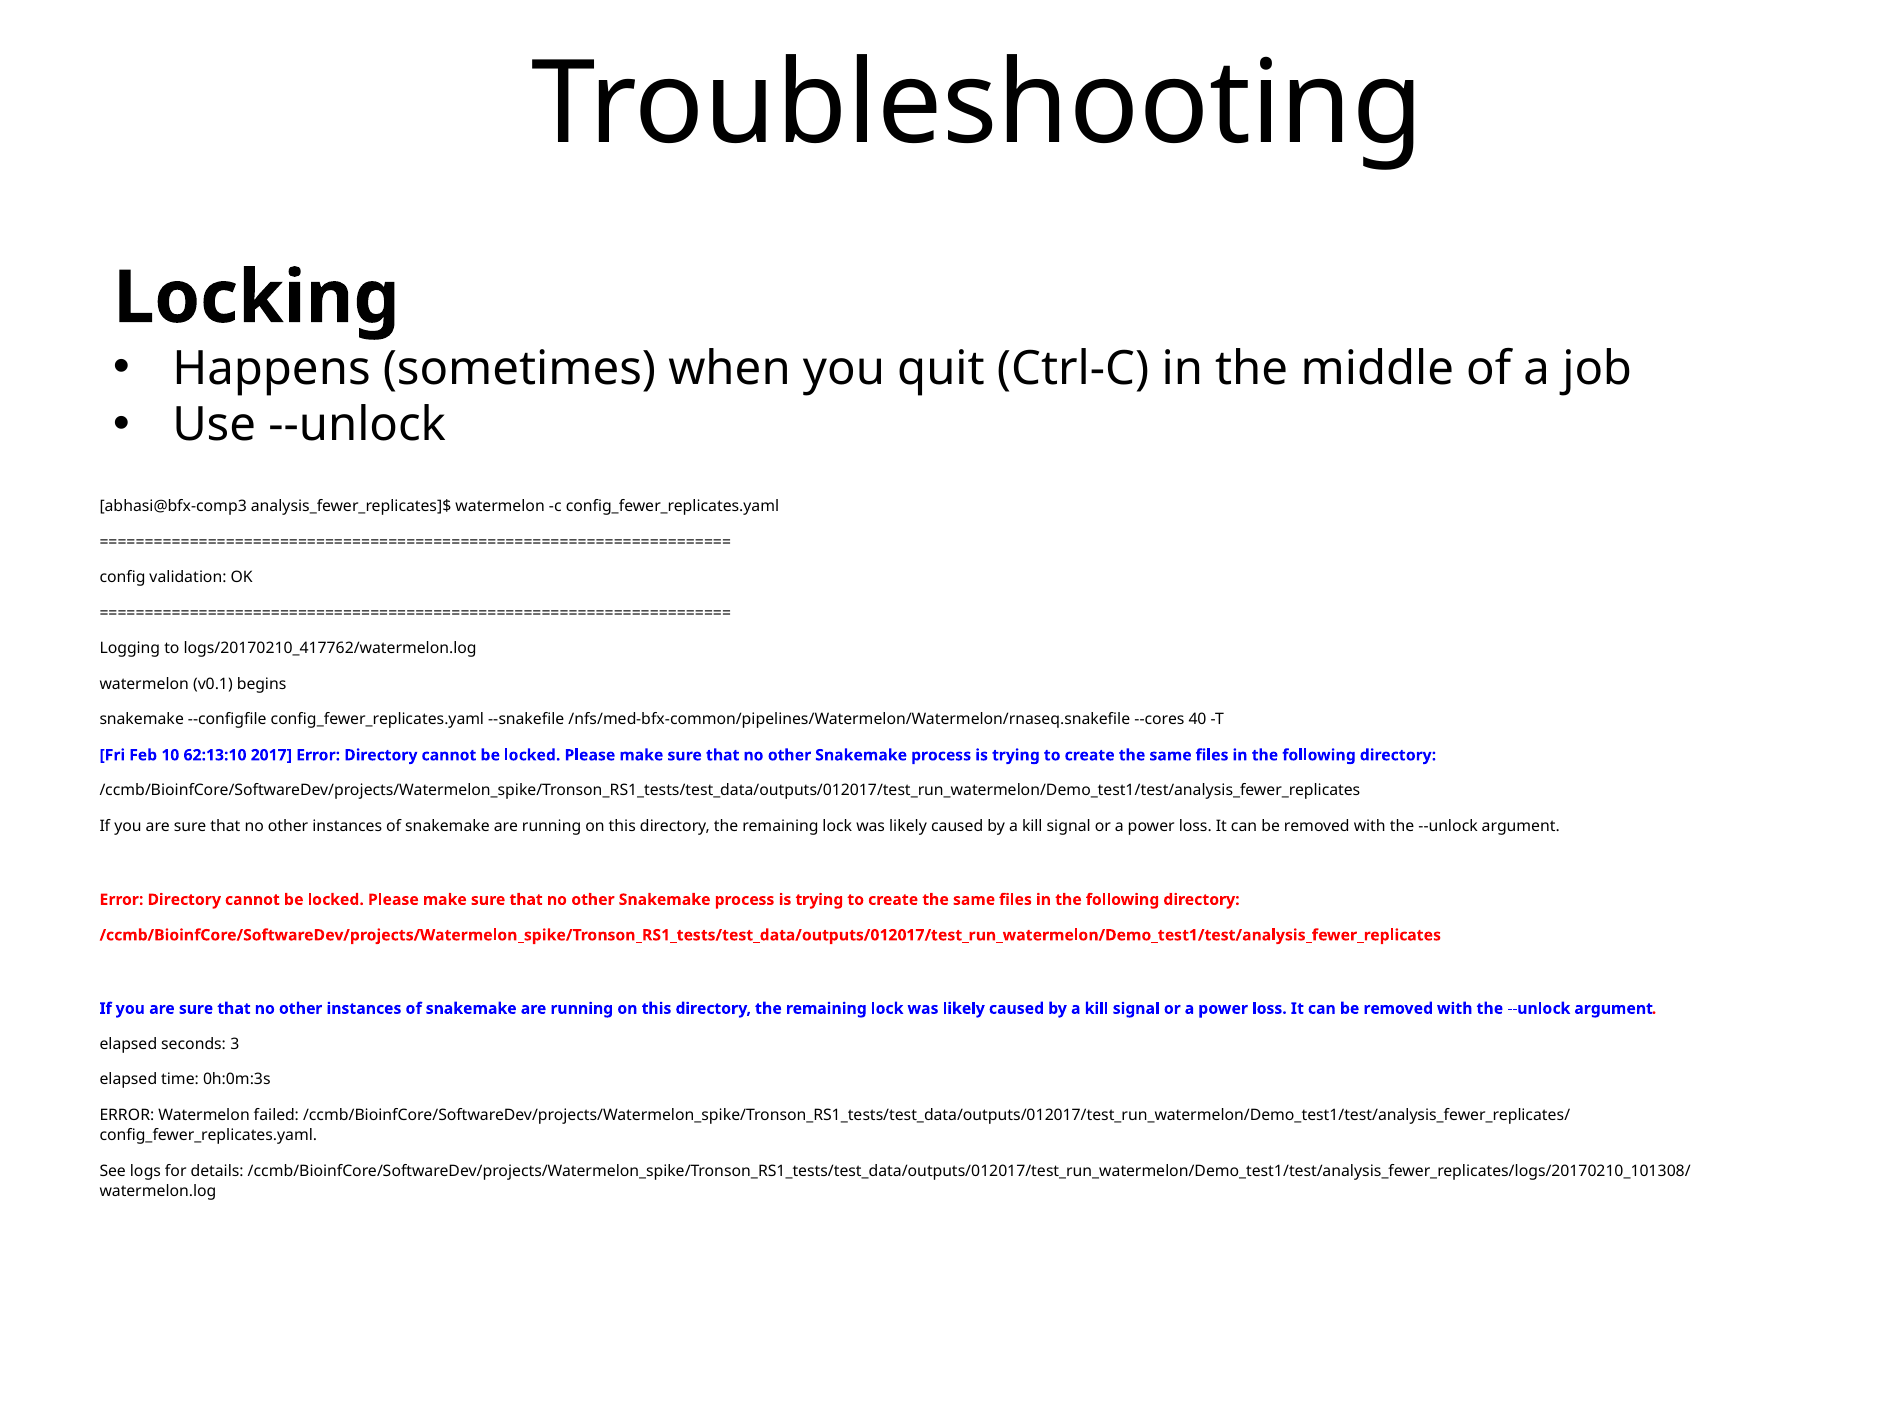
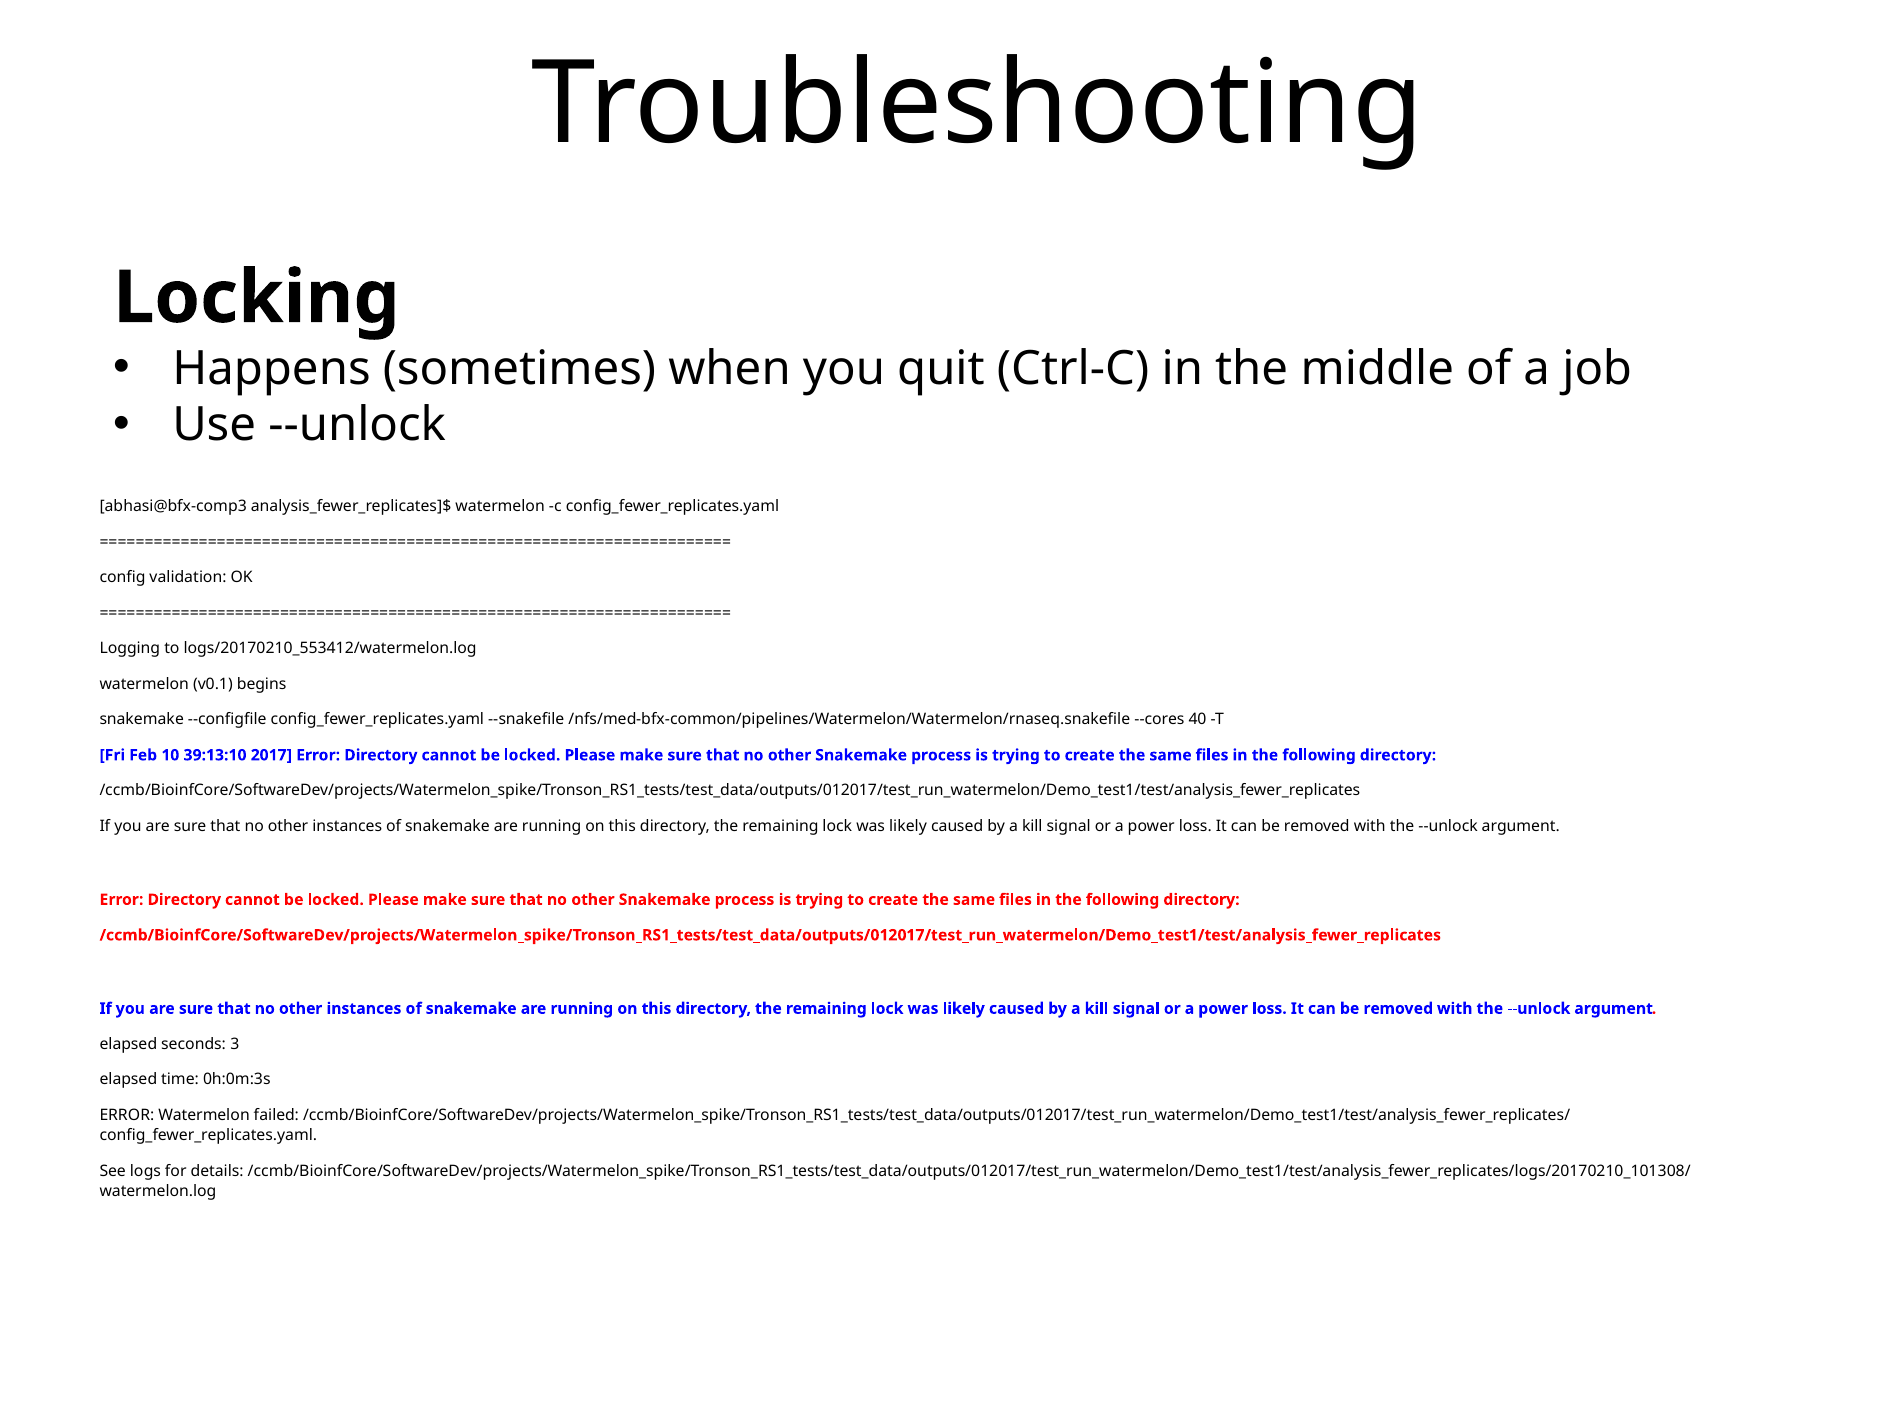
logs/20170210_417762/watermelon.log: logs/20170210_417762/watermelon.log -> logs/20170210_553412/watermelon.log (330, 648)
62:13:10: 62:13:10 -> 39:13:10 (215, 755)
